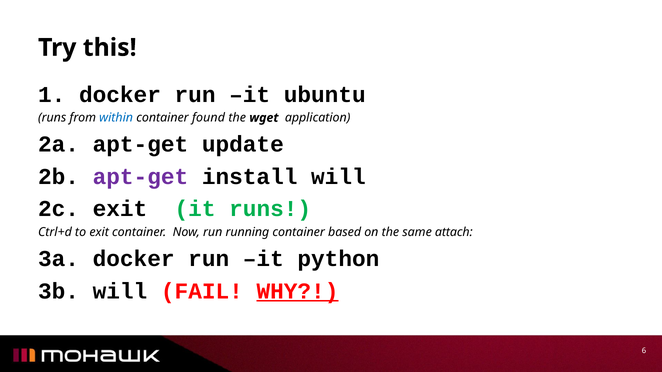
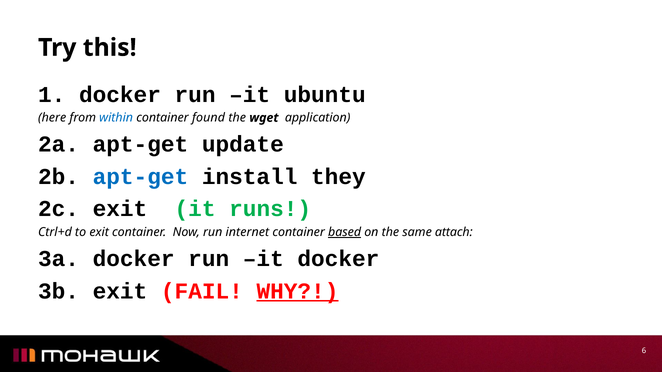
runs: runs -> here (52, 118)
apt-get colour: purple -> blue (140, 177)
install will: will -> they (338, 177)
running: running -> internet (247, 232)
based underline: none -> present (345, 232)
it python: python -> docker (338, 259)
3b will: will -> exit (120, 291)
